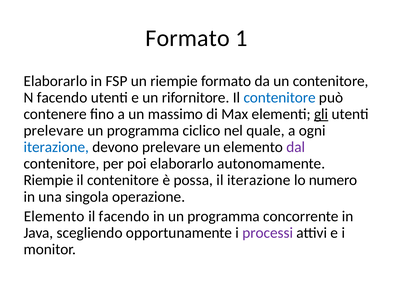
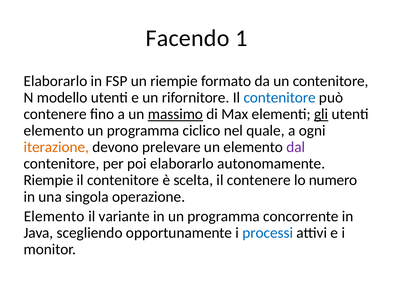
Formato: Formato -> Facendo (188, 38)
N facendo: facendo -> modello (62, 97)
massimo underline: none -> present (175, 114)
prelevare: prelevare -> elemento (54, 131)
iterazione colour: blue -> orange (56, 147)
possa: possa -> scelta (193, 180)
il iterazione: iterazione -> contenere (259, 180)
il facendo: facendo -> variante (124, 216)
processi colour: purple -> blue (268, 233)
